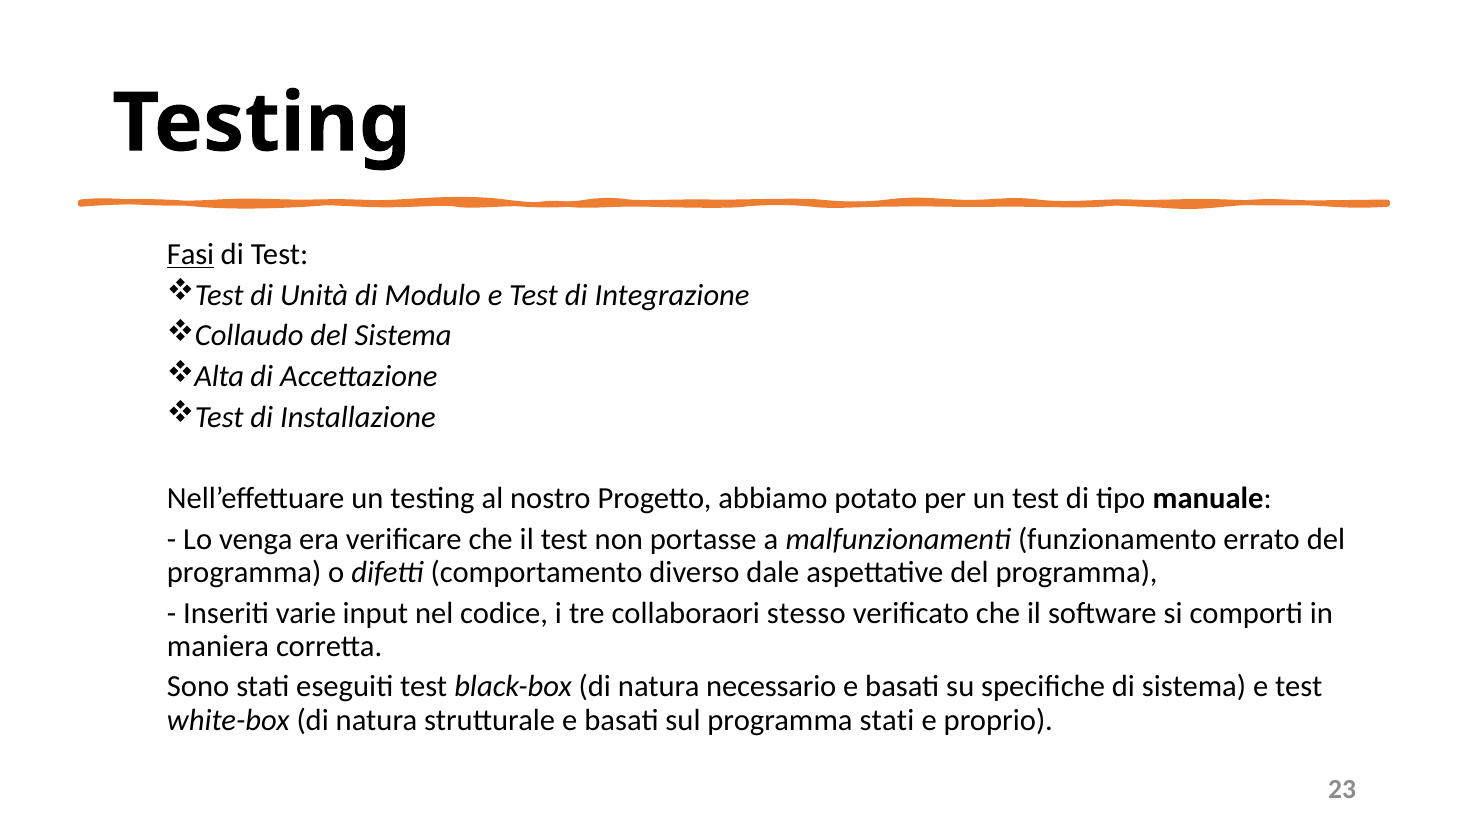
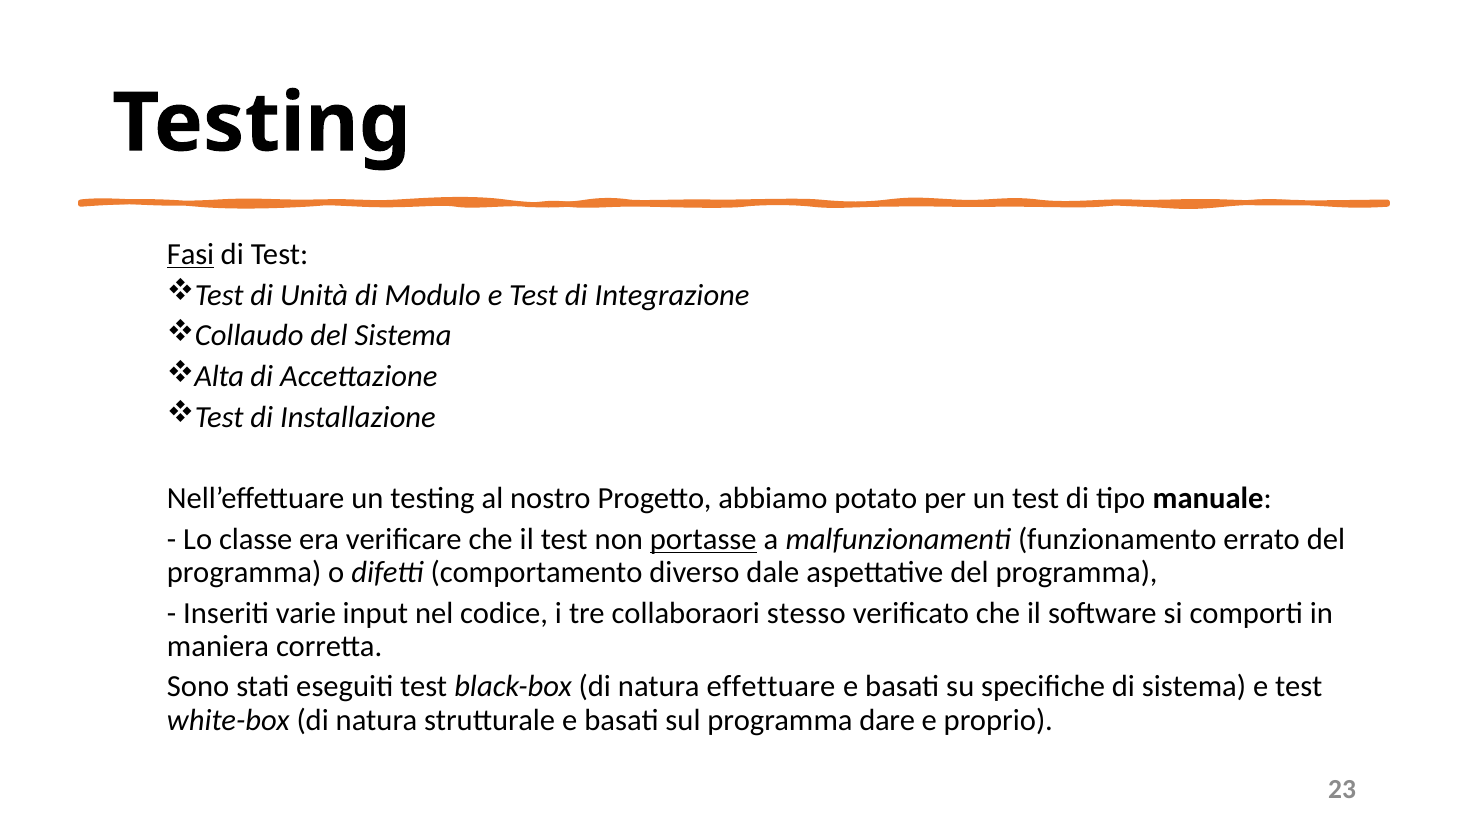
venga: venga -> classe (256, 539)
portasse underline: none -> present (703, 539)
necessario: necessario -> effettuare (771, 687)
programma stati: stati -> dare (887, 720)
